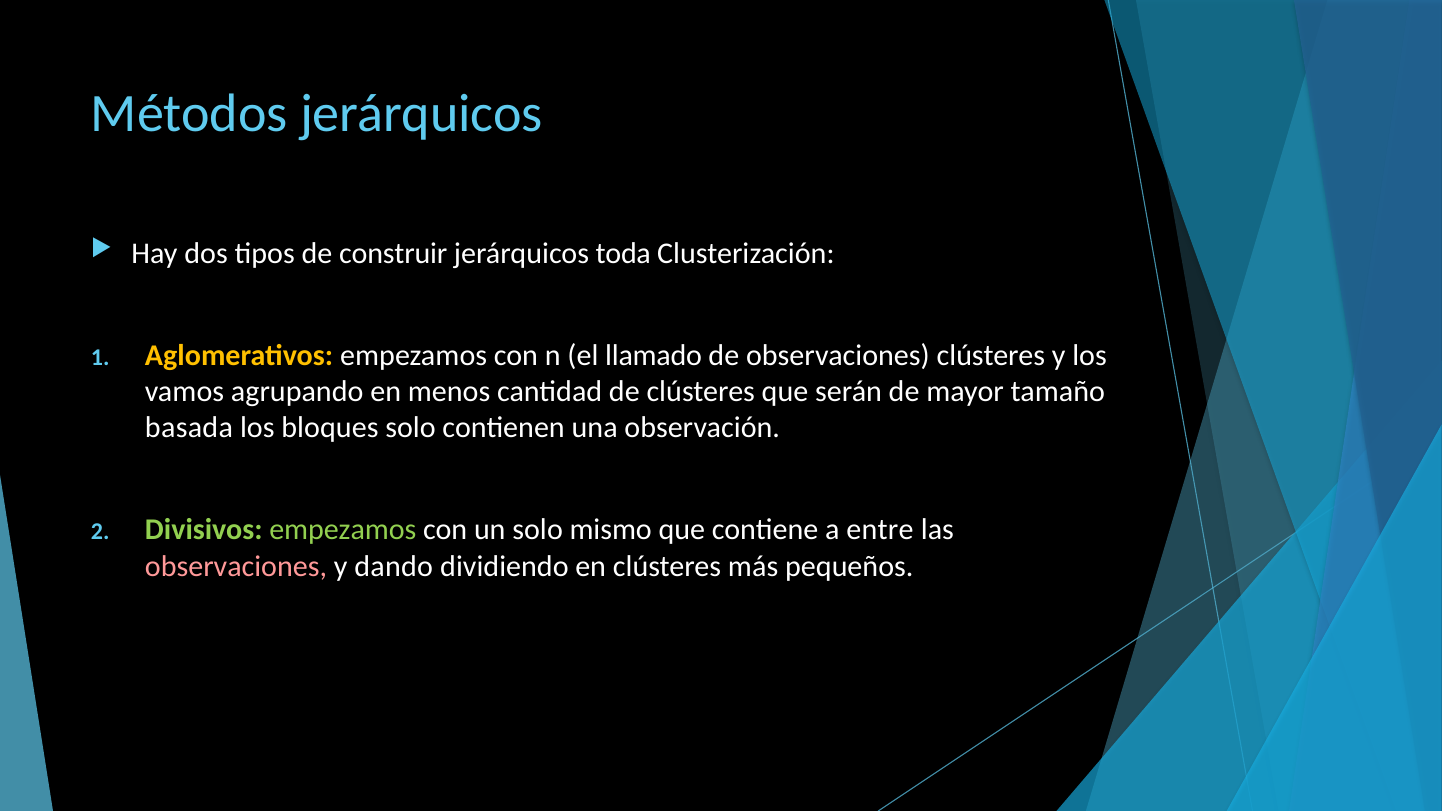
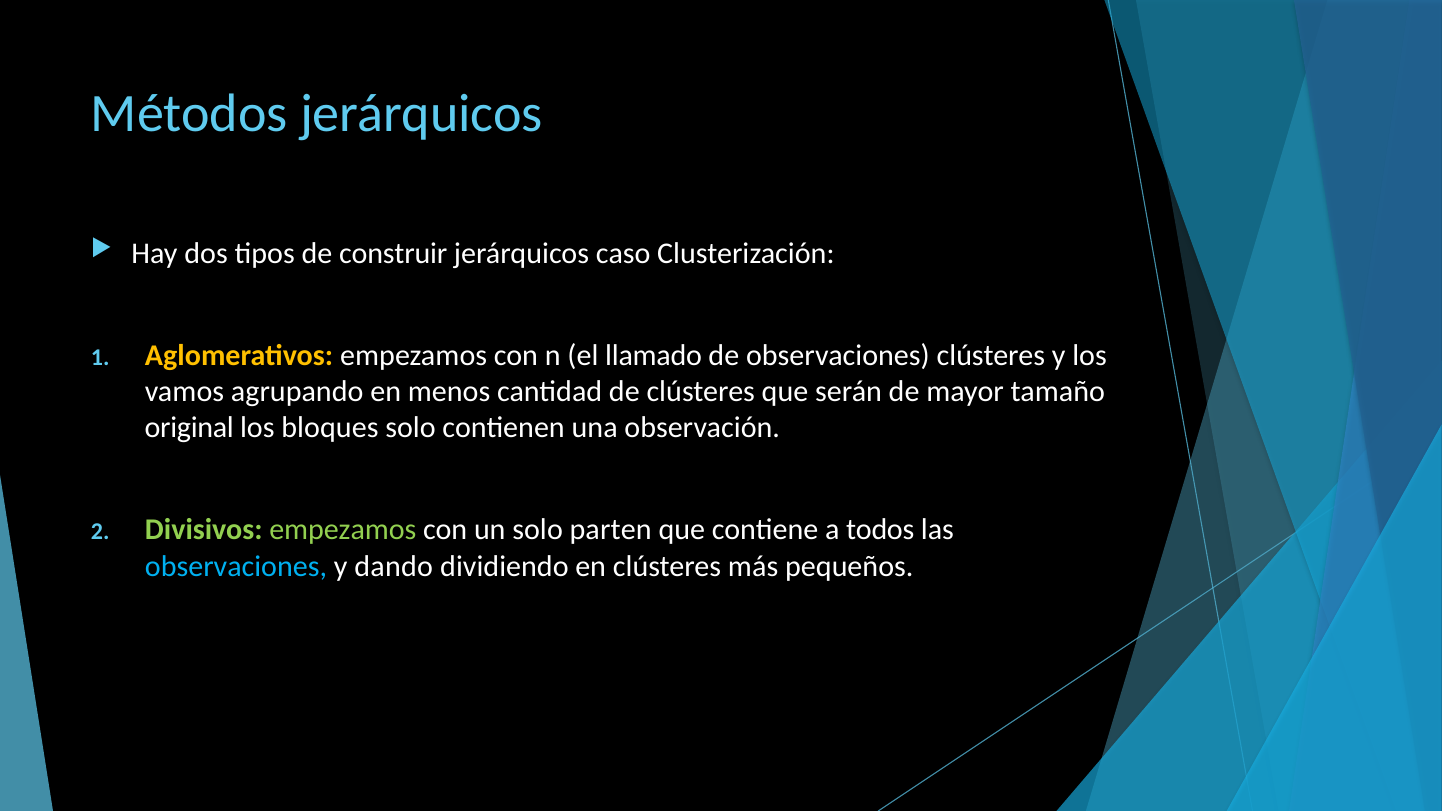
toda: toda -> caso (623, 253)
basada: basada -> original (189, 428)
mismo: mismo -> parten (611, 530)
entre: entre -> todos (880, 530)
observaciones colour: pink -> light blue (236, 566)
